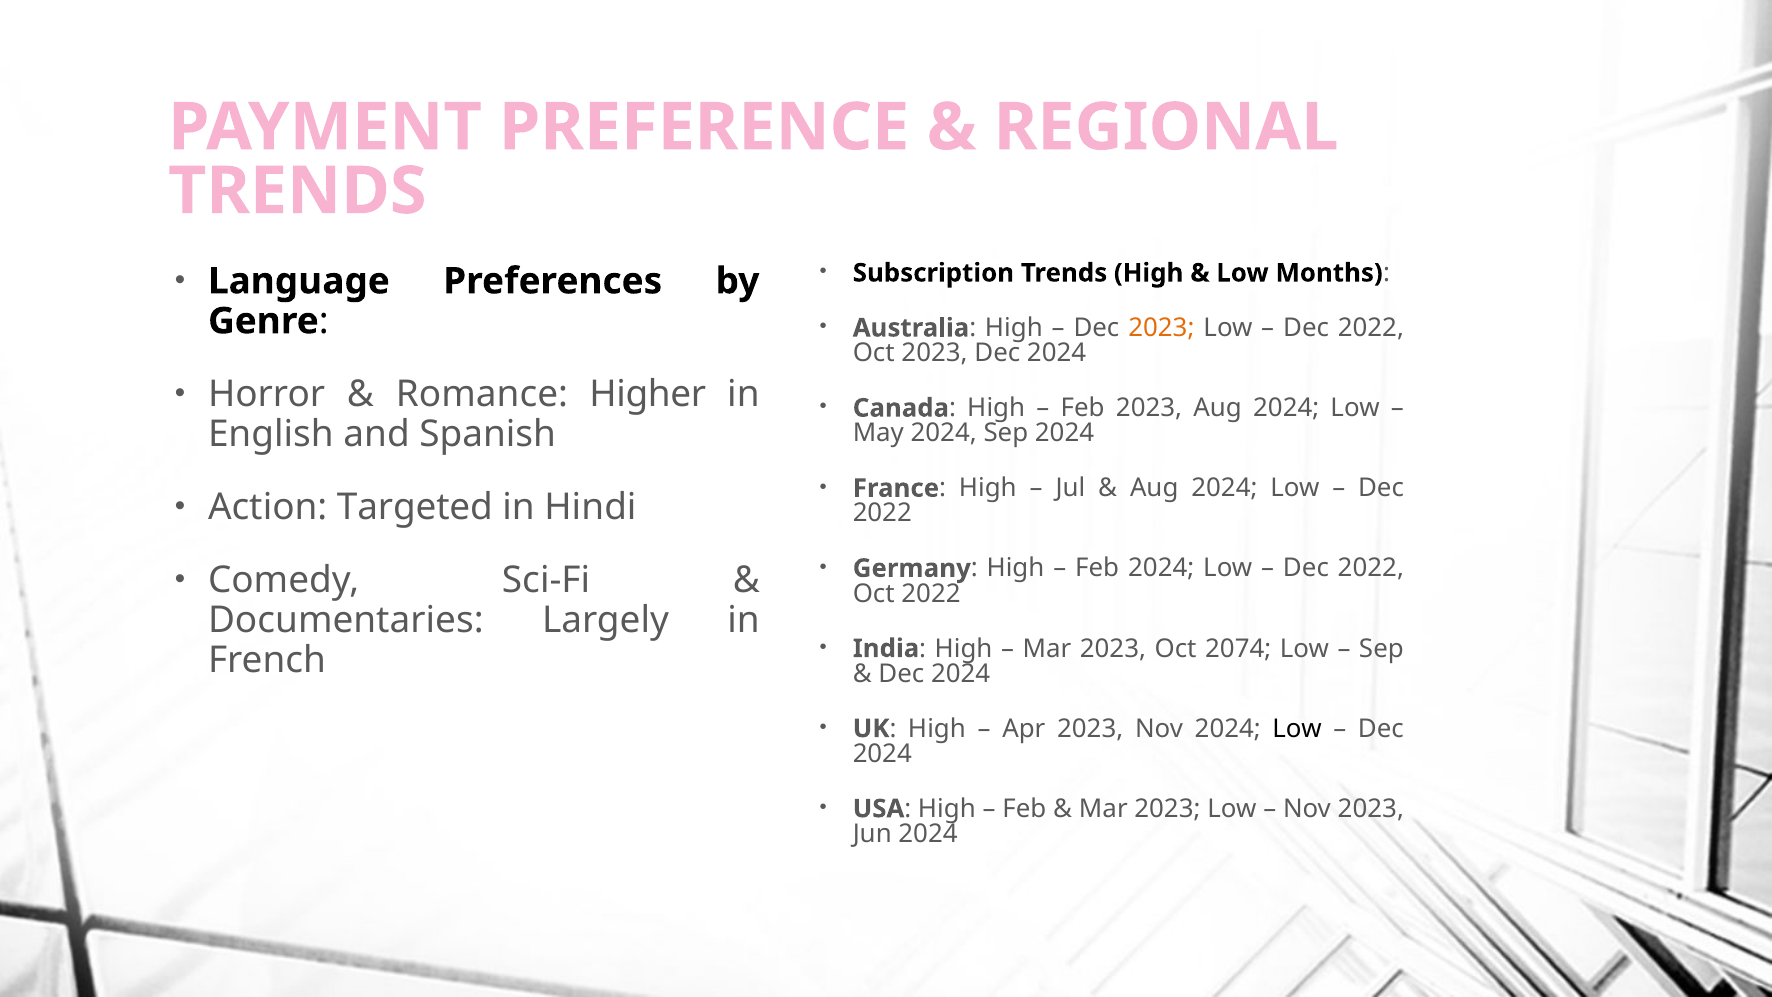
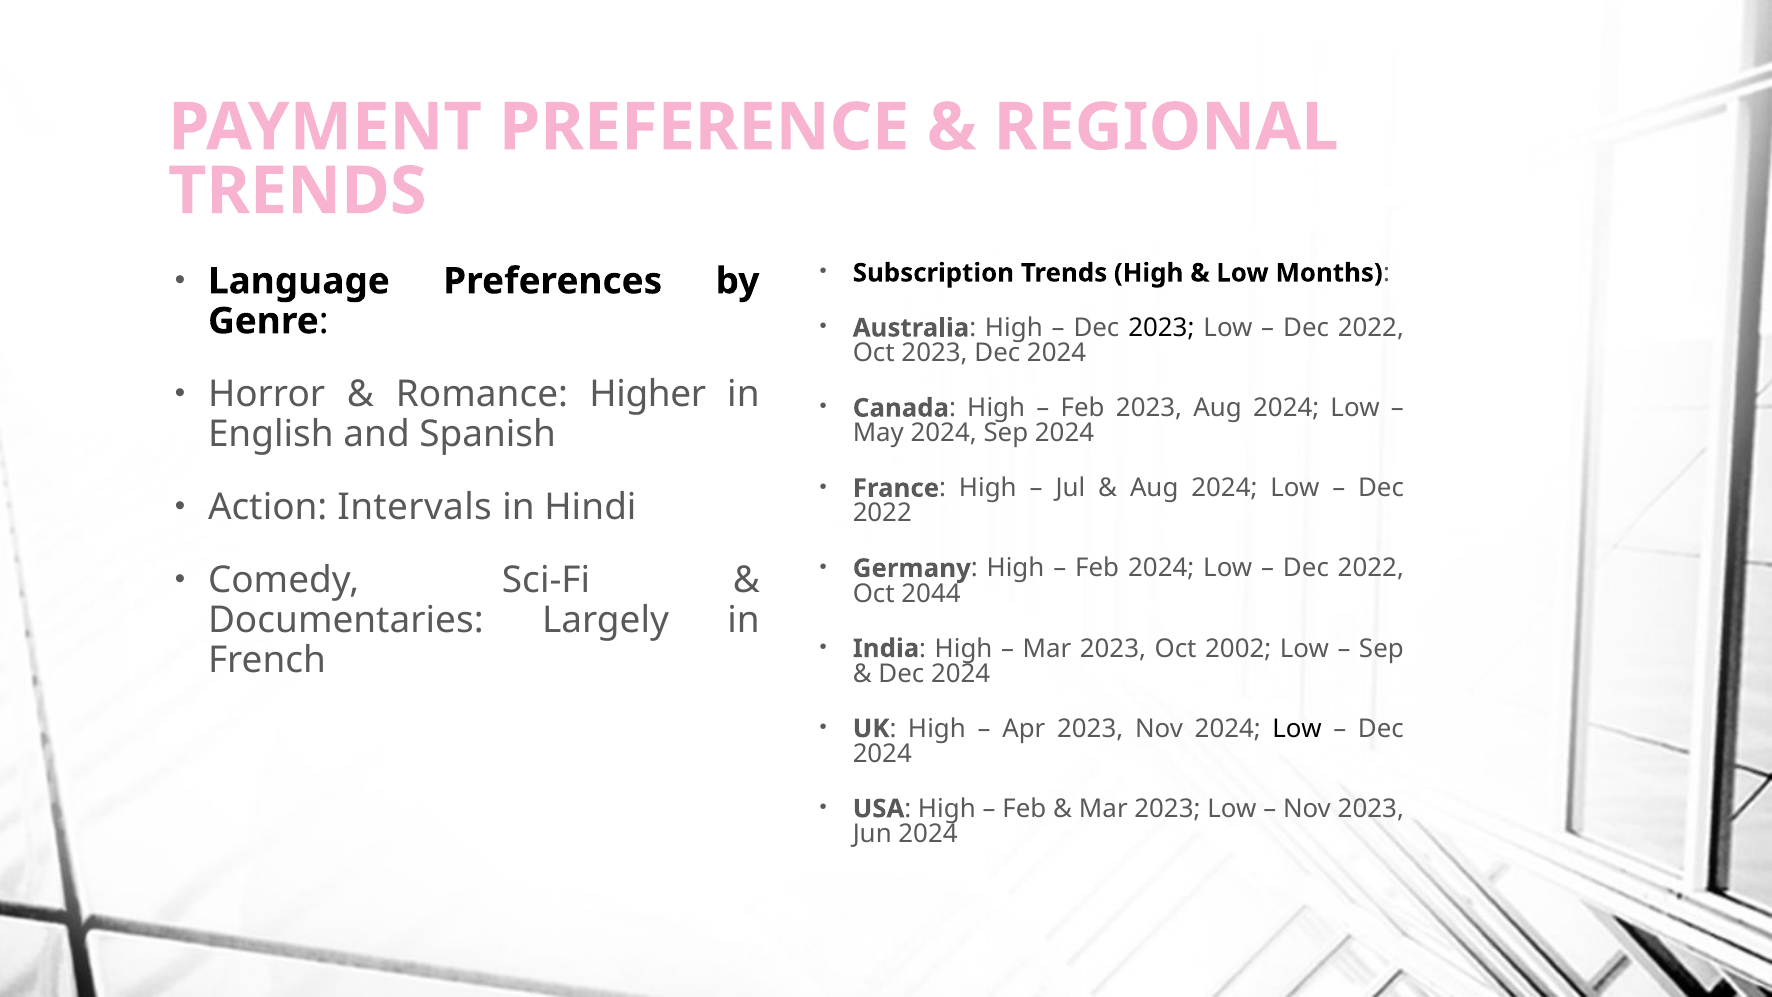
2023 colour: orange -> black (1161, 328)
Targeted: Targeted -> Intervals (415, 507)
Oct 2022: 2022 -> 2044 (931, 593)
2074: 2074 -> 2002 (1238, 648)
